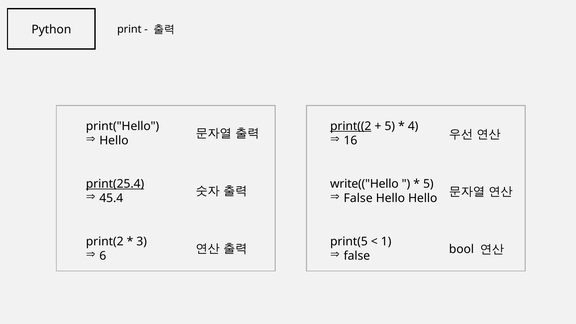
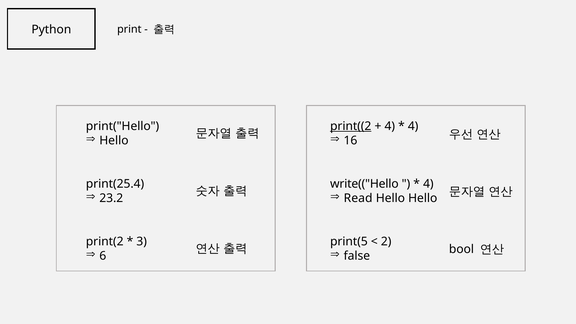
5: 5 -> 4 (390, 126)
print(25.4 underline: present -> none (115, 184)
5: 5 -> 4 (428, 184)
False: False -> Read (358, 198)
45.4: 45.4 -> 23.2 (111, 198)
1: 1 -> 2 (386, 241)
